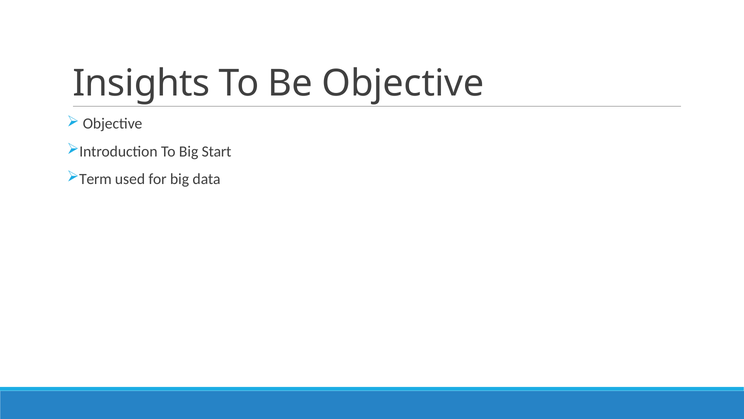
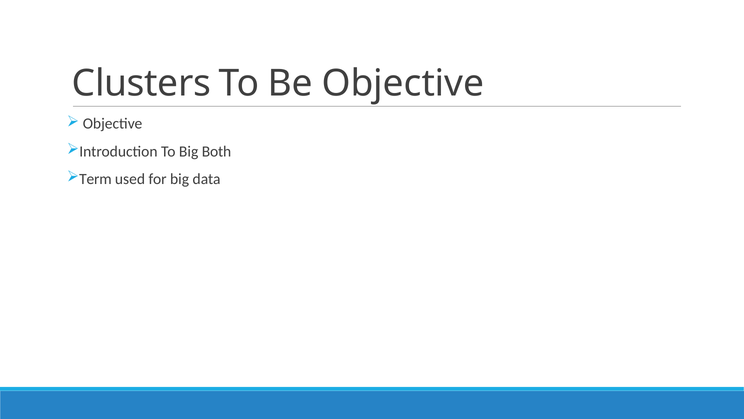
Insights: Insights -> Clusters (141, 83)
Start: Start -> Both (217, 151)
